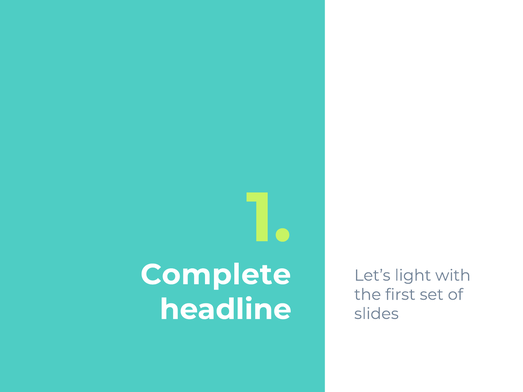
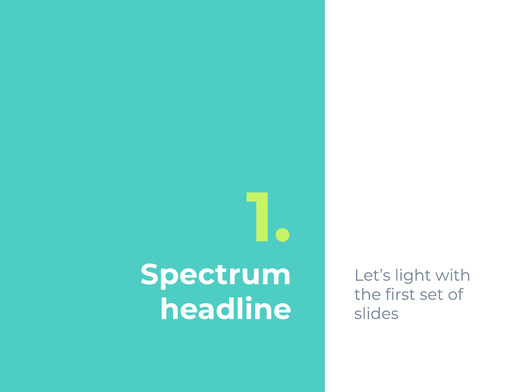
Complete: Complete -> Spectrum (216, 275)
